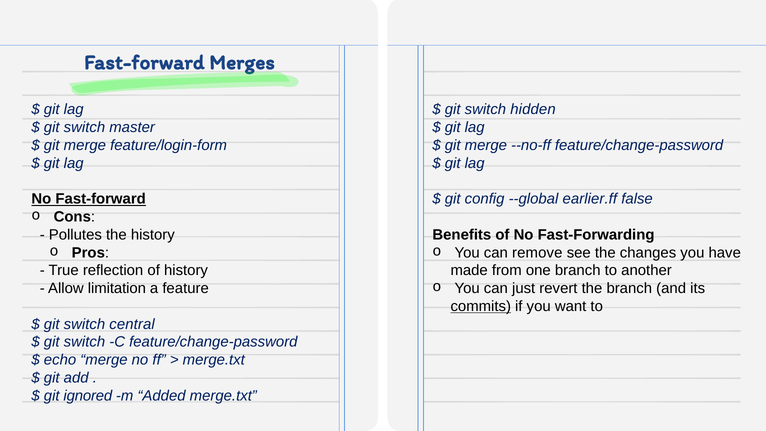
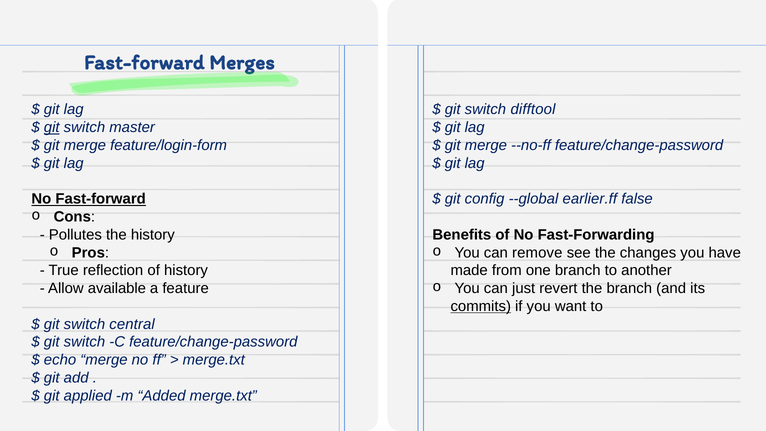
hidden: hidden -> difftool (533, 110)
git underline: none -> present (52, 127)
limitation: limitation -> available (117, 288)
ignored: ignored -> applied (88, 396)
